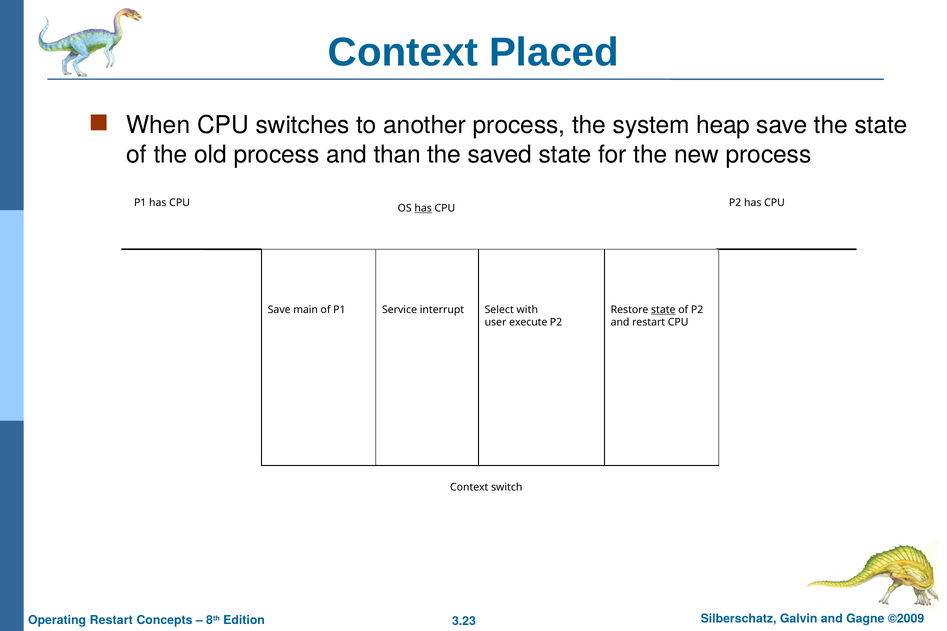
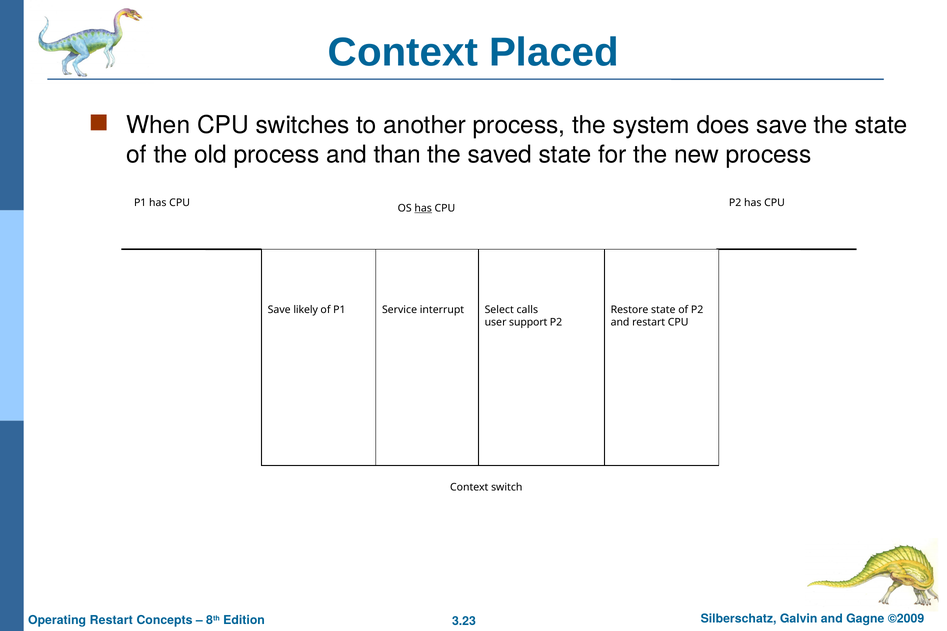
heap: heap -> does (723, 125)
main: main -> likely (306, 310)
with: with -> calls (527, 310)
state underline: present -> none (663, 310)
execute: execute -> support (528, 323)
